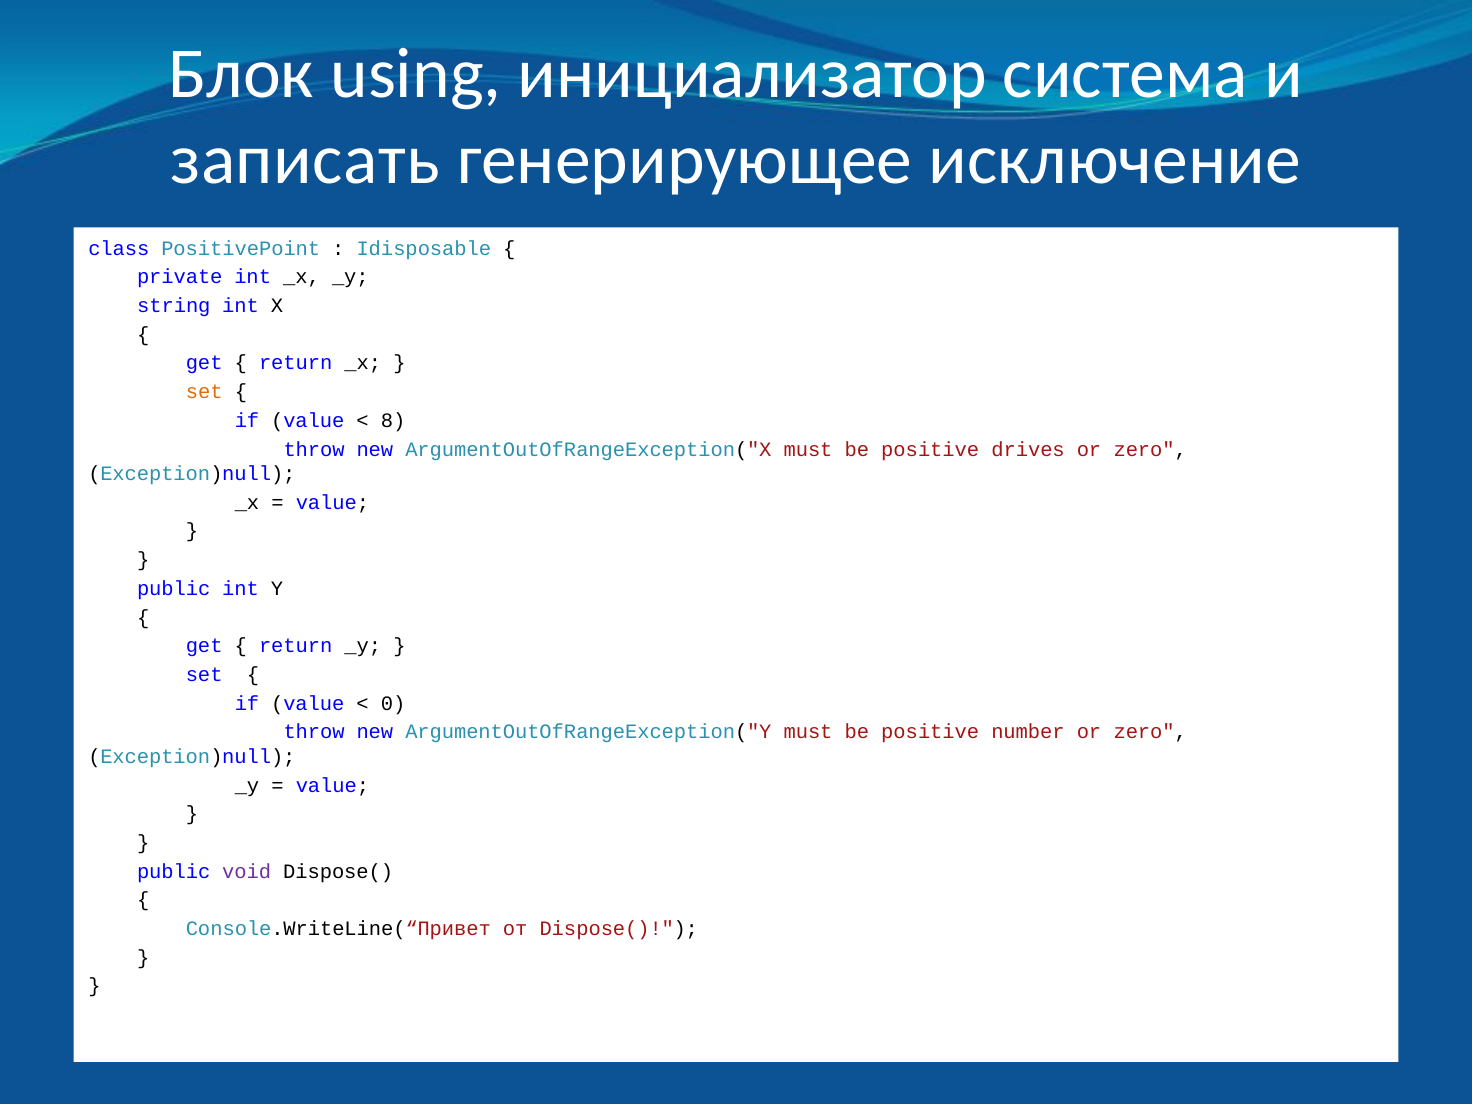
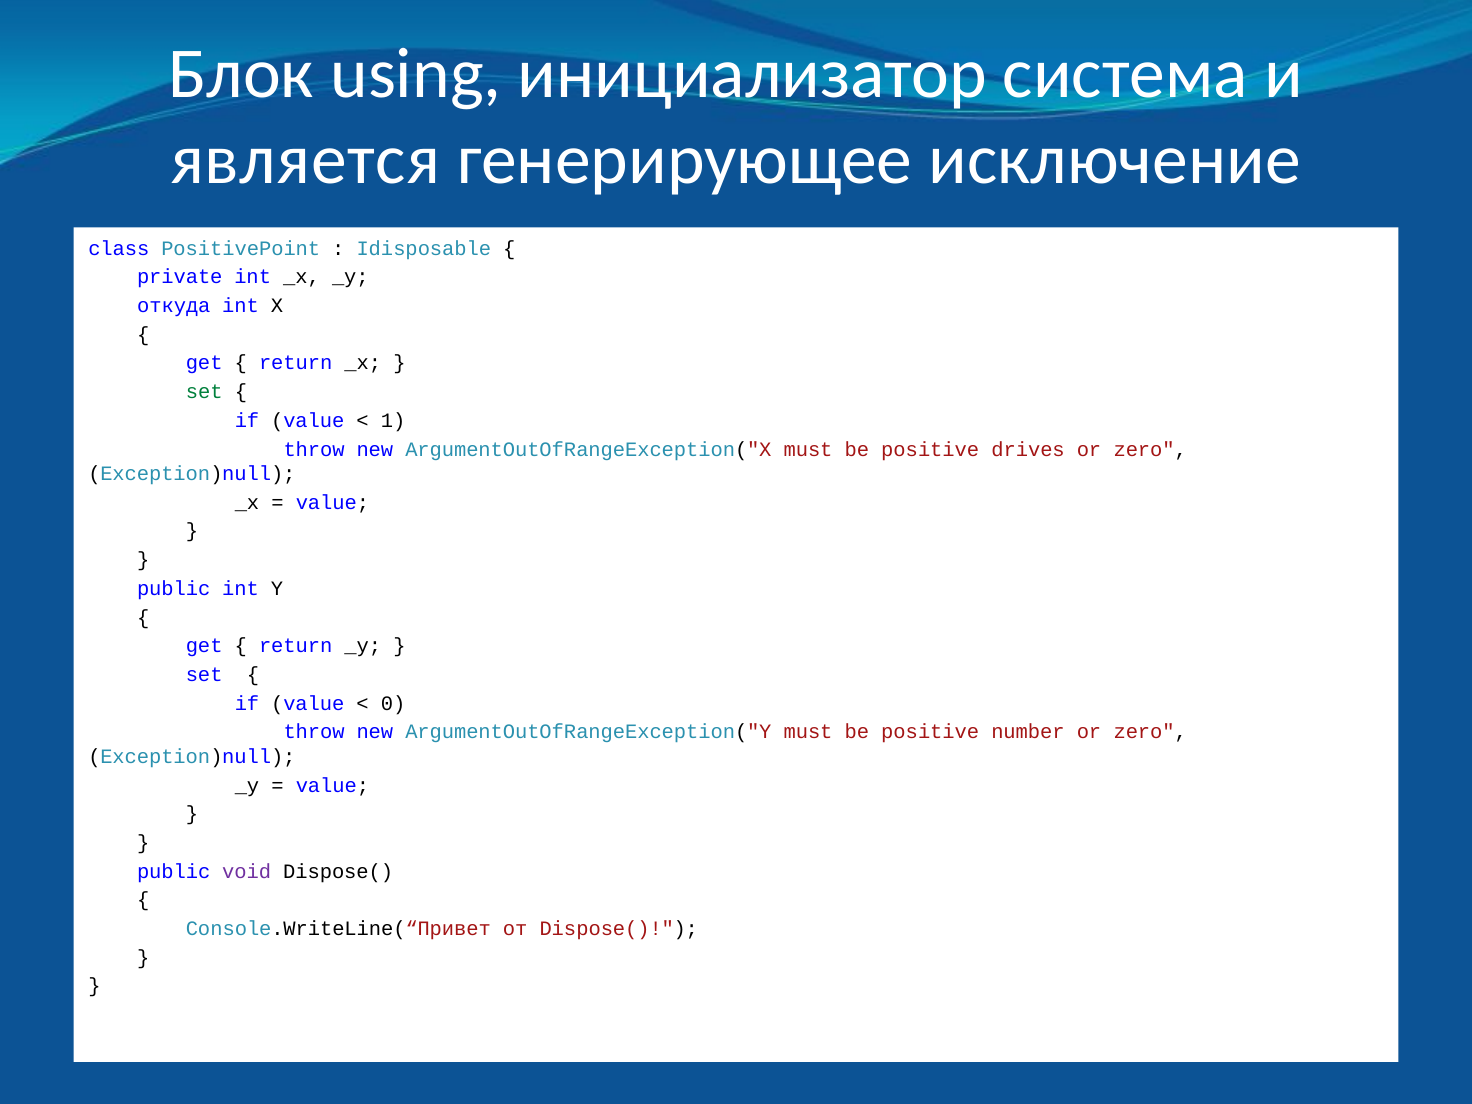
записать: записать -> является (305, 160)
string: string -> откуда (174, 306)
set colour: orange -> green (204, 392)
8: 8 -> 1 (393, 421)
